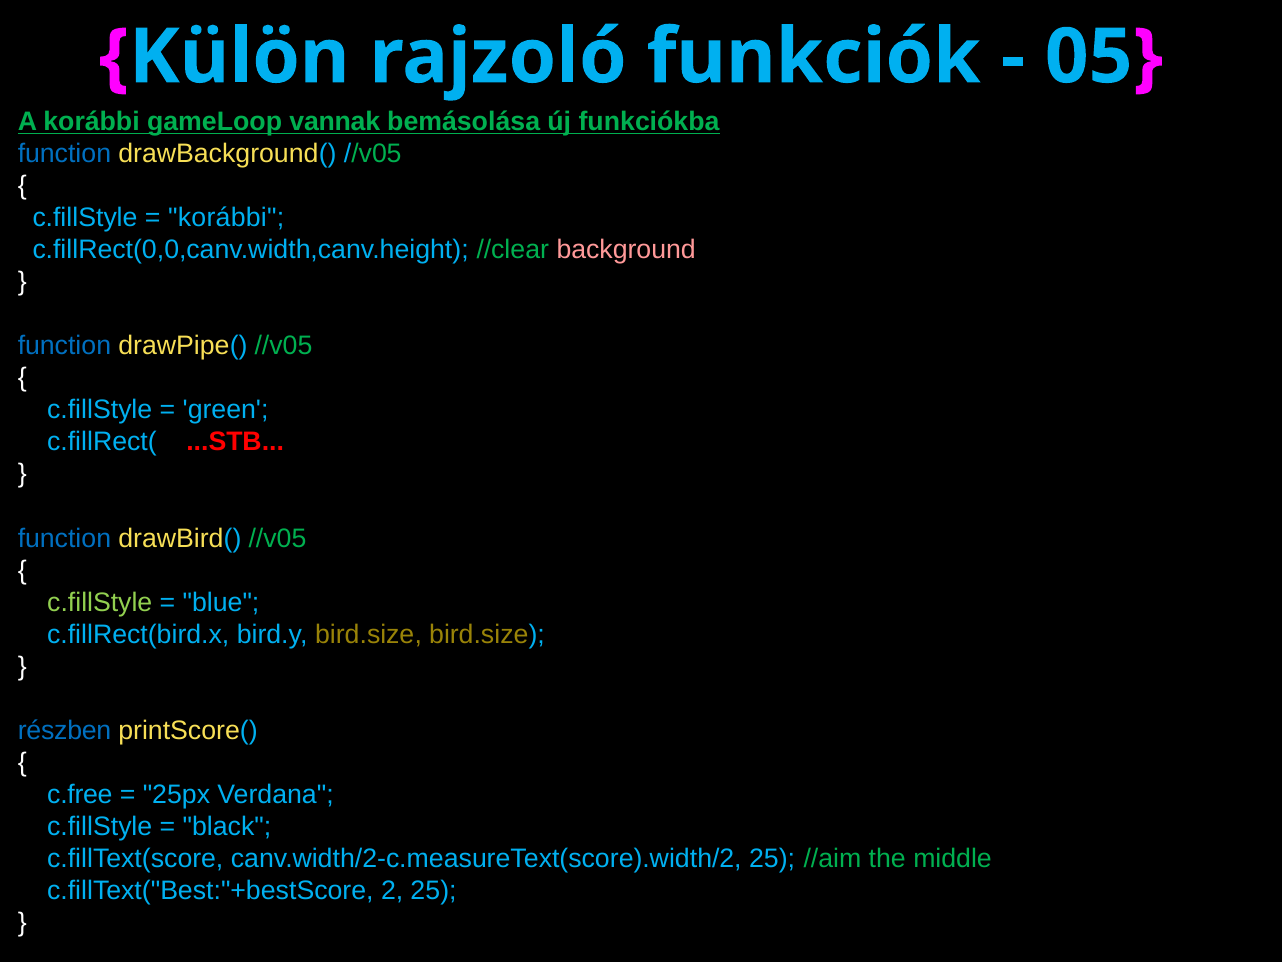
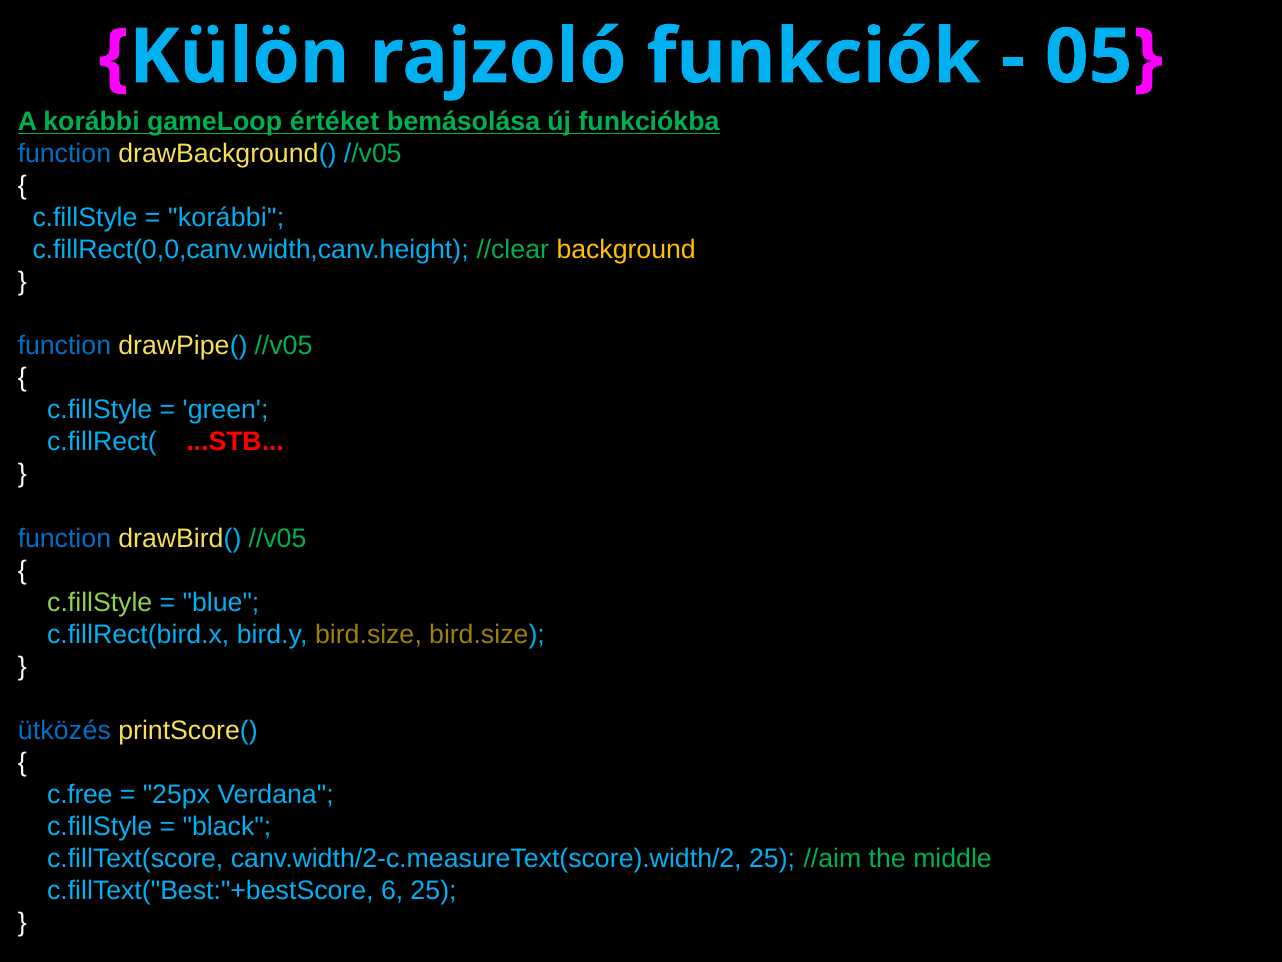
vannak: vannak -> értéket (335, 121)
background colour: pink -> yellow (626, 250)
részben: részben -> ütközés (64, 730)
2: 2 -> 6 (392, 891)
